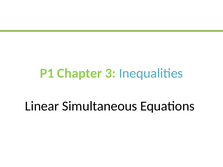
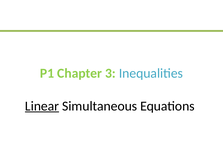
Linear underline: none -> present (42, 106)
